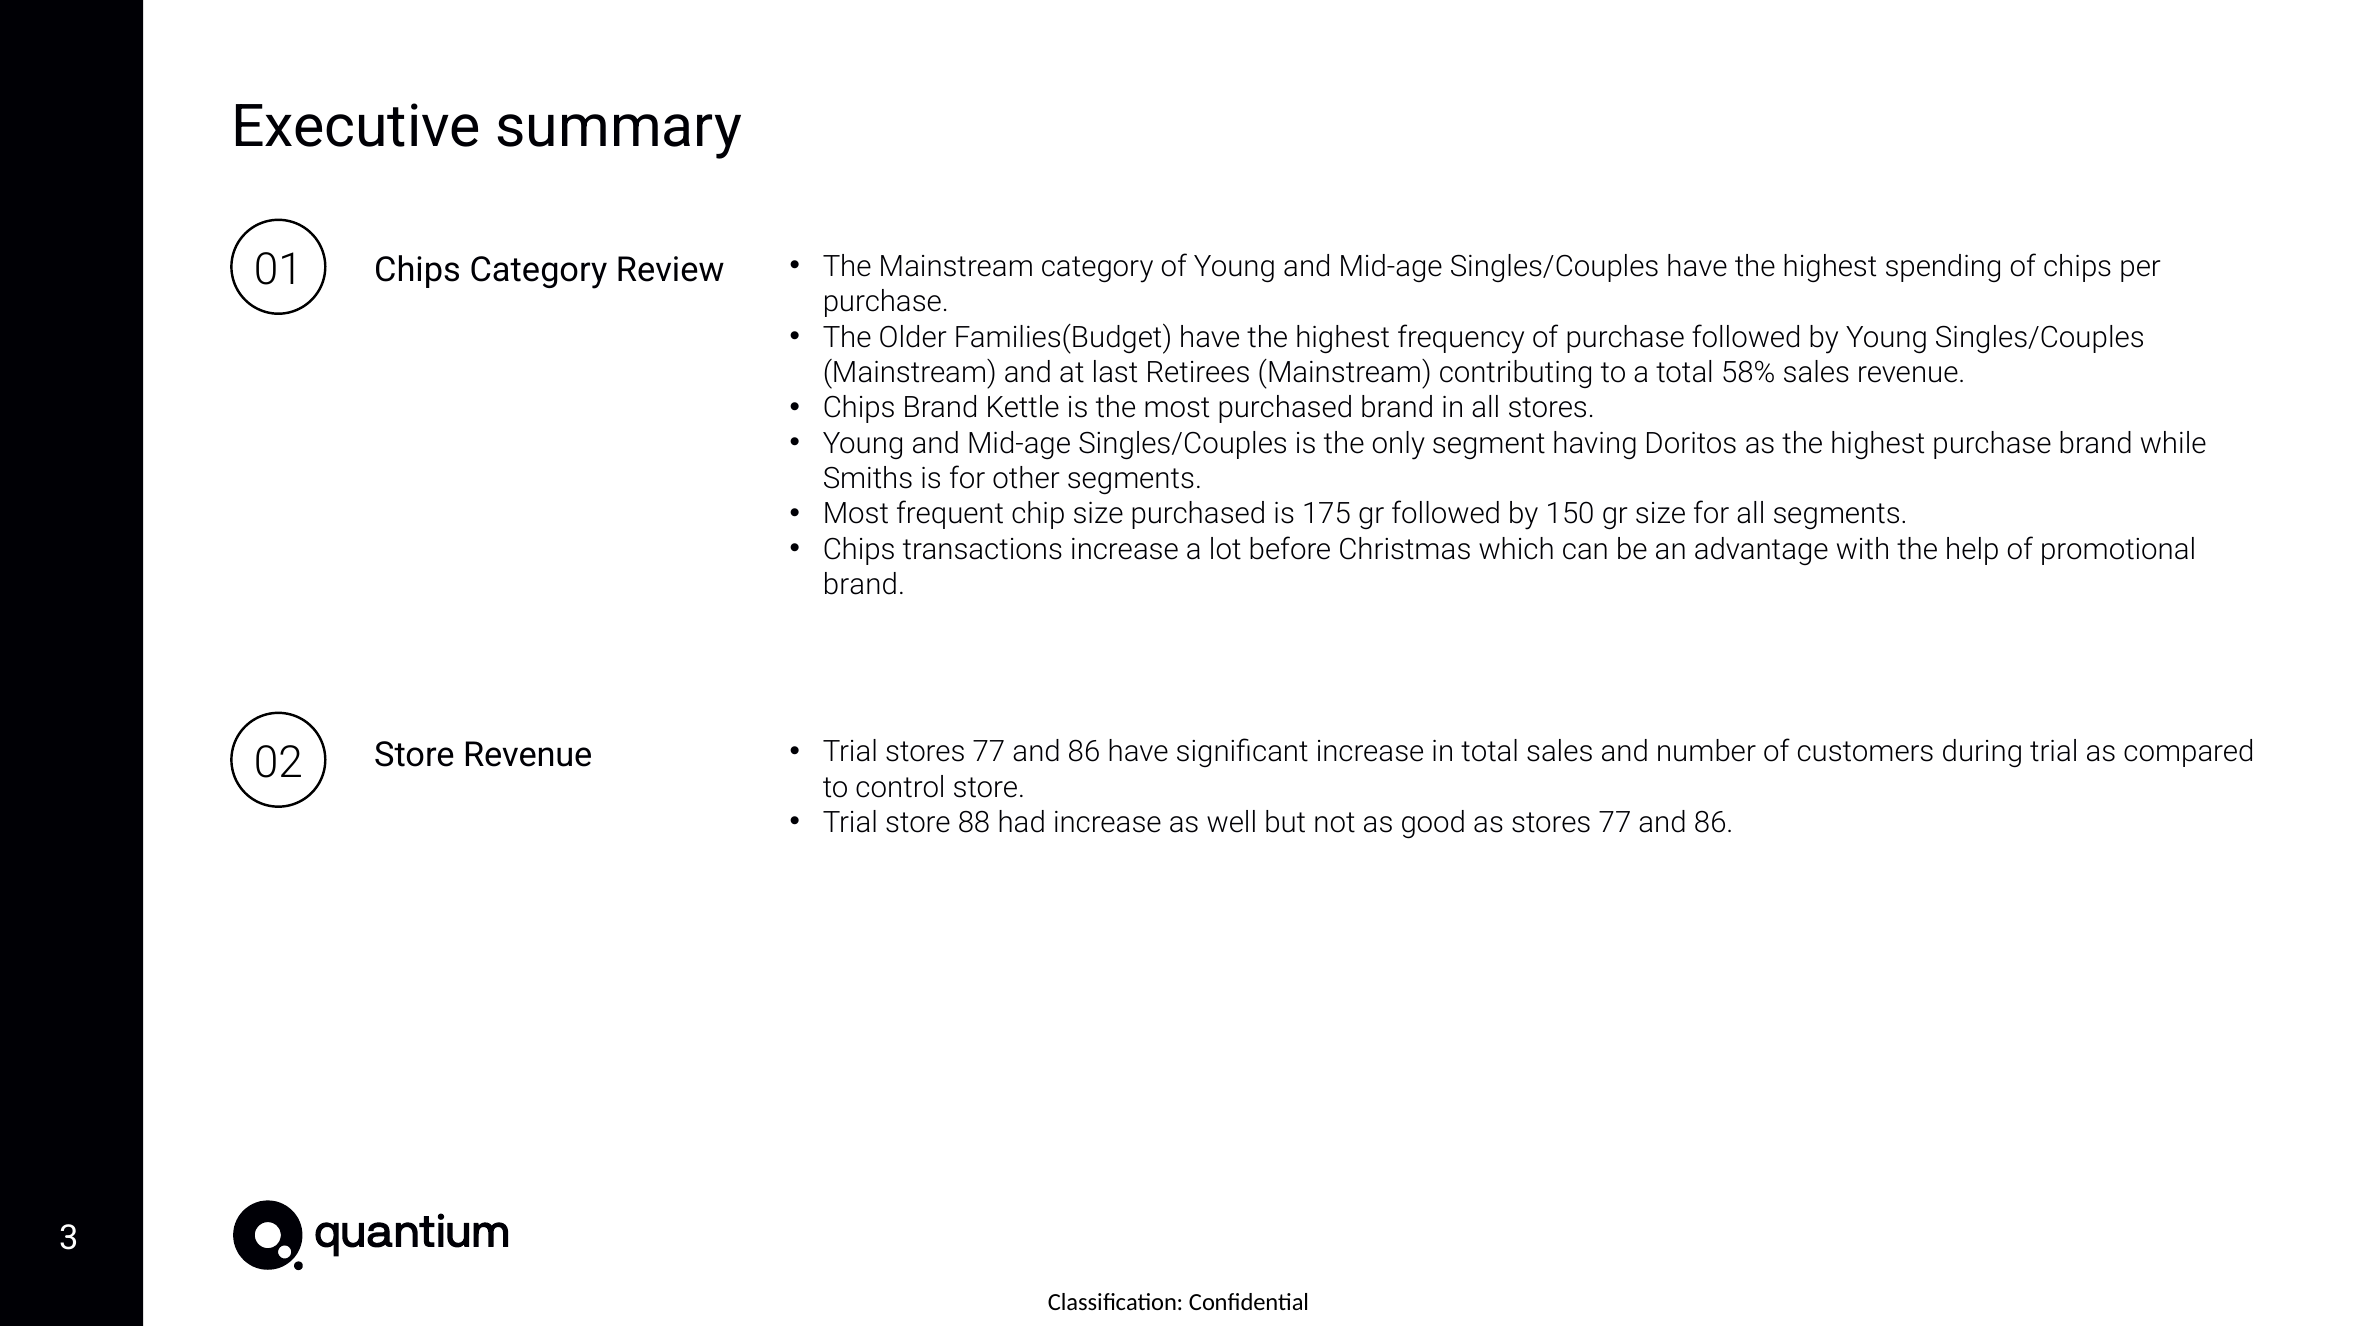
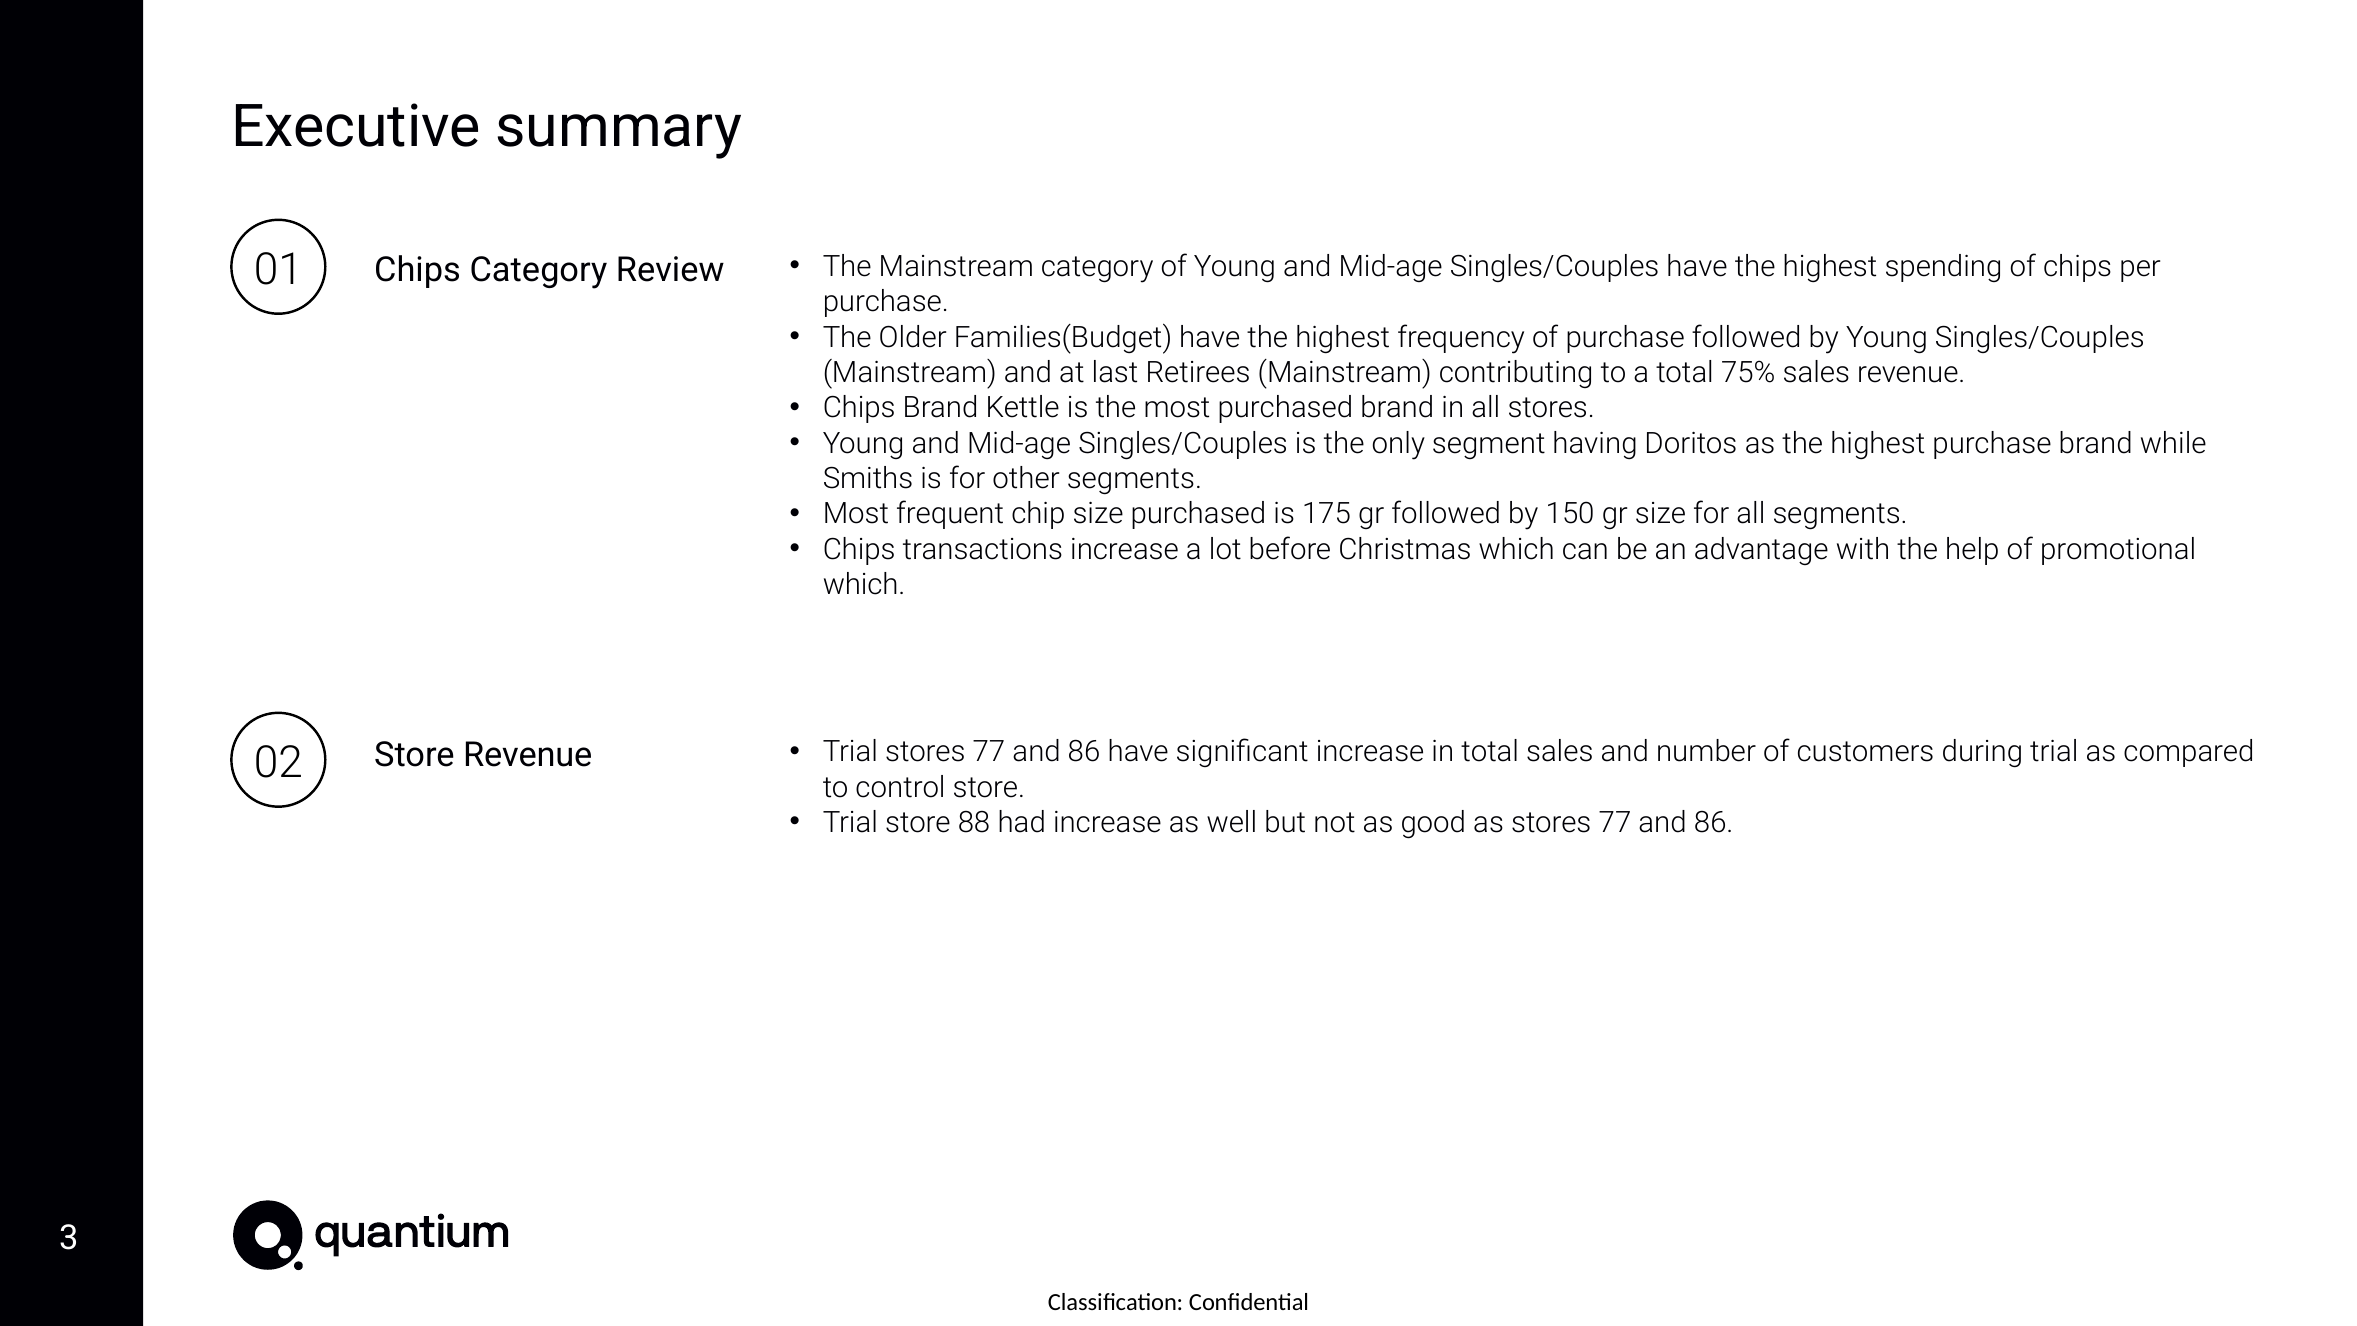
58%: 58% -> 75% (1748, 373)
brand: brand -> which (864, 585)
